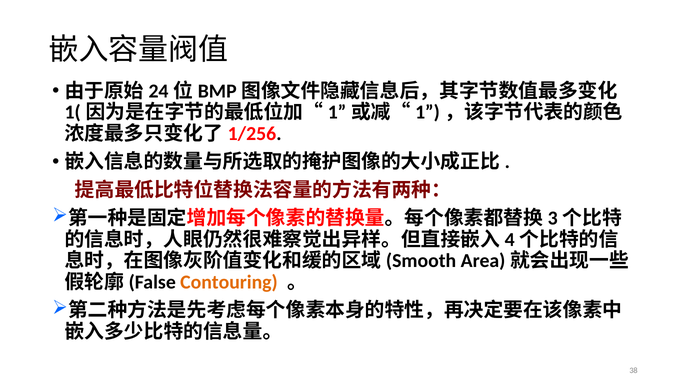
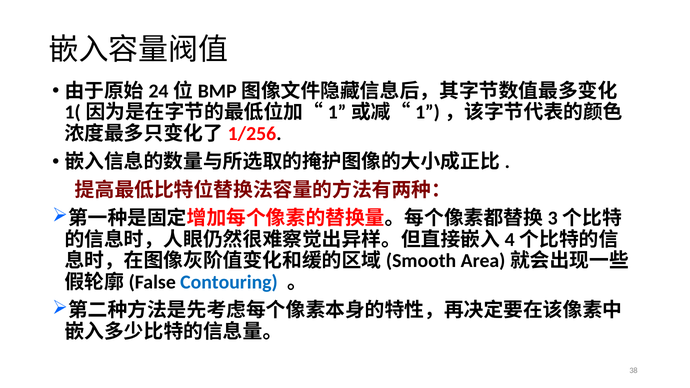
Contouring colour: orange -> blue (229, 282)
